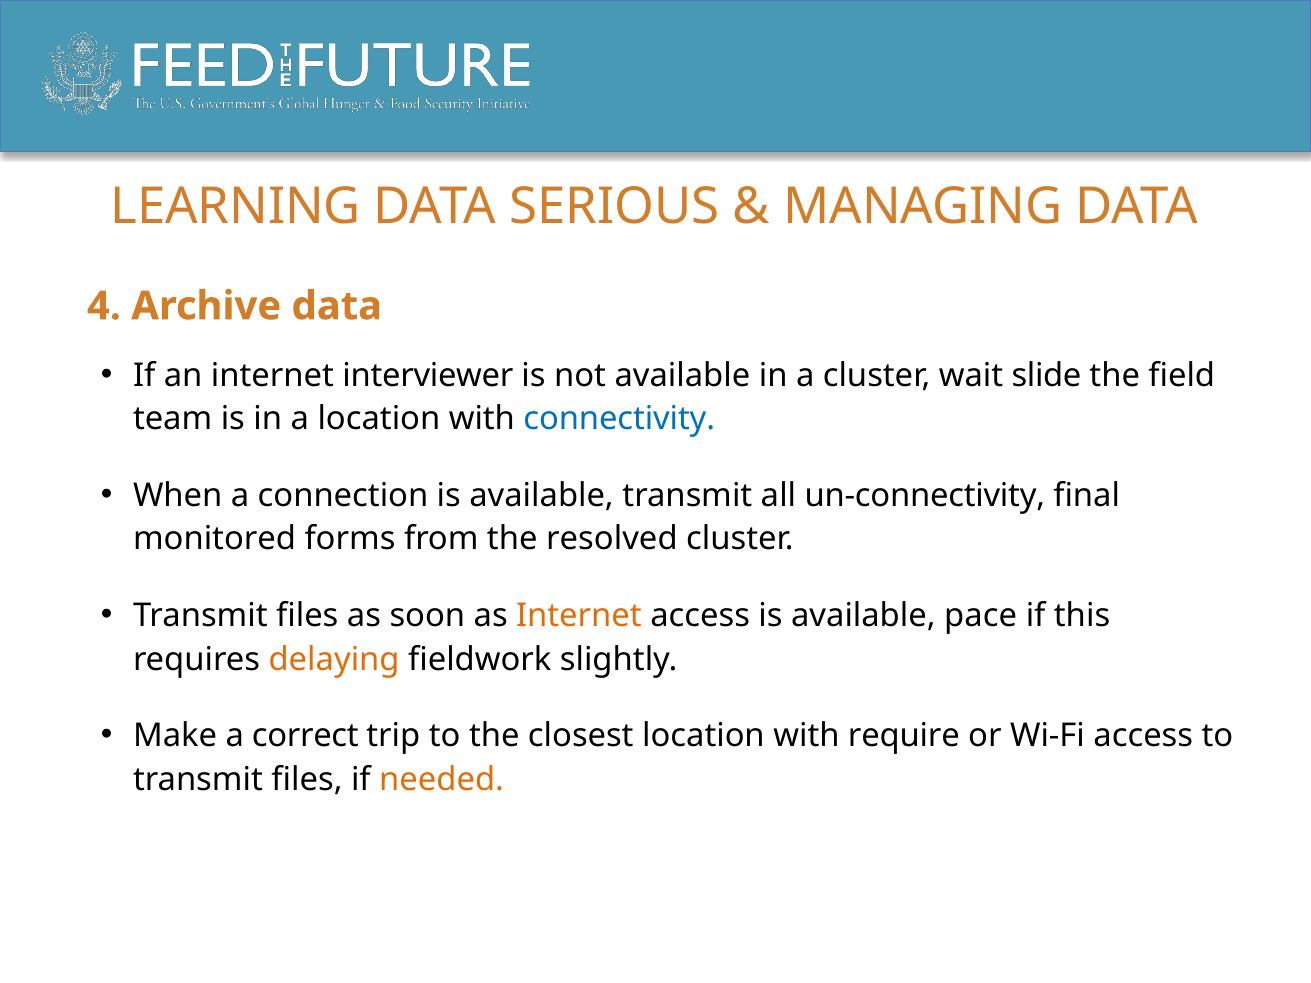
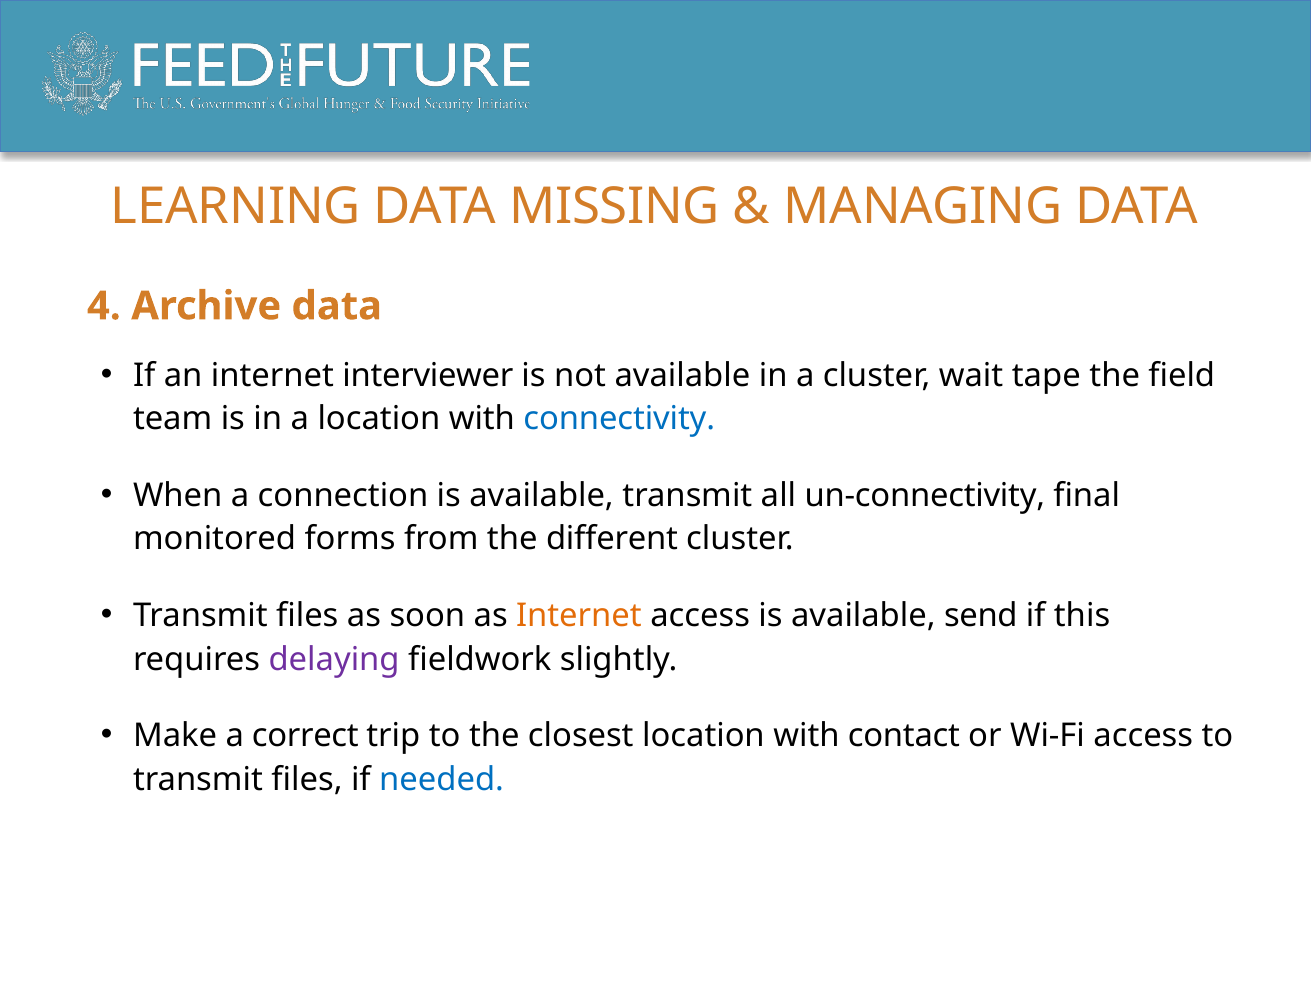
SERIOUS: SERIOUS -> MISSING (615, 207)
slide: slide -> tape (1046, 375)
resolved: resolved -> different (612, 539)
pace: pace -> send (981, 616)
delaying colour: orange -> purple (334, 659)
require: require -> contact (904, 736)
needed colour: orange -> blue (442, 780)
